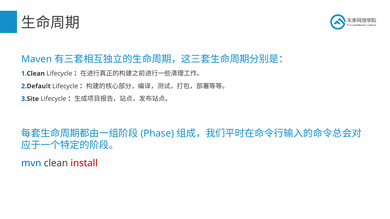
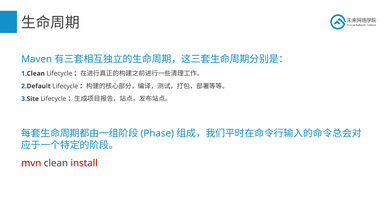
mvn colour: blue -> red (31, 164)
